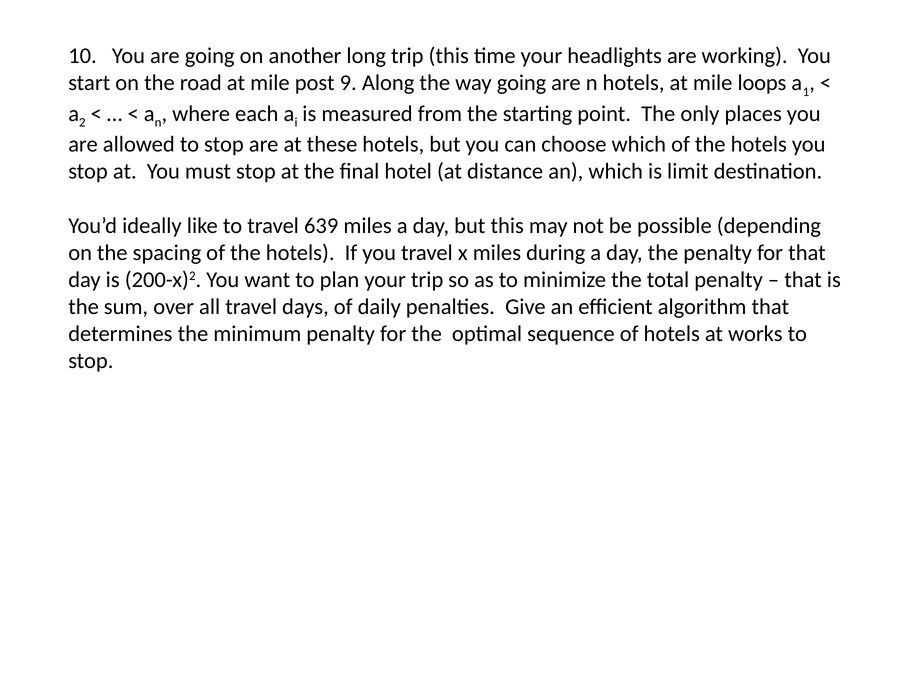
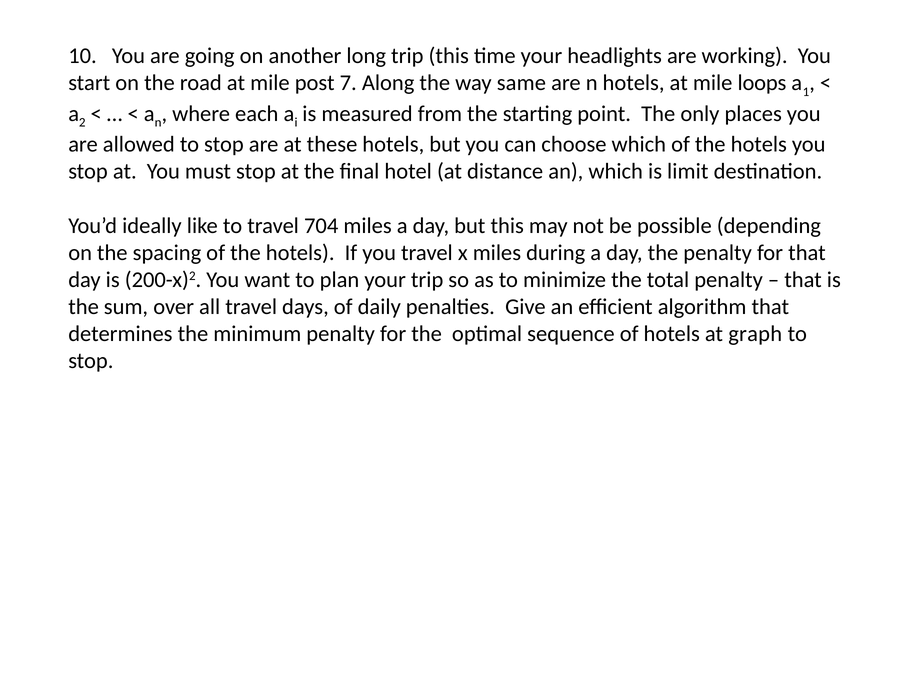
9: 9 -> 7 (348, 83)
way going: going -> same (521, 83)
639: 639 -> 704 (321, 226)
works: works -> graph (755, 334)
